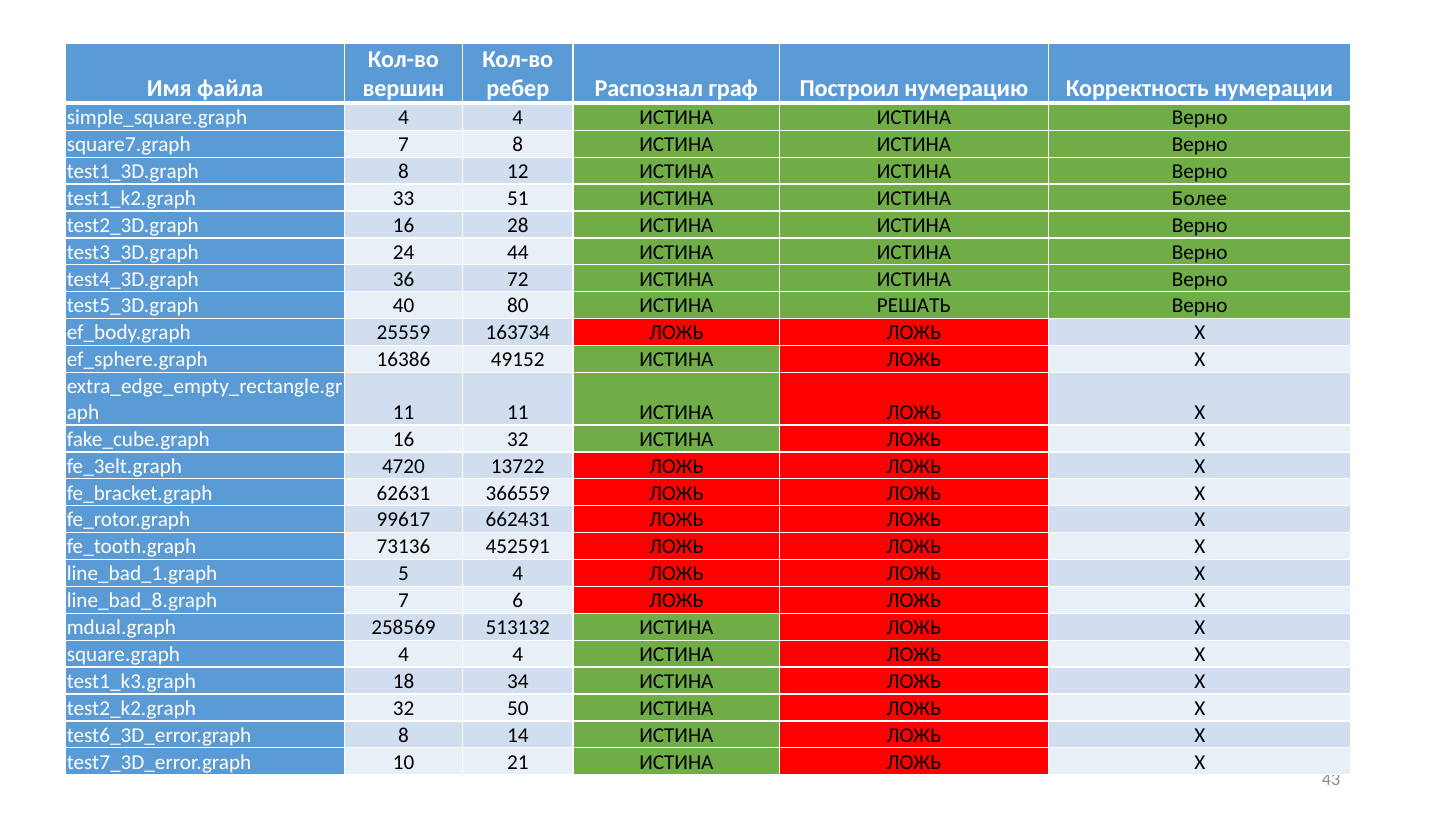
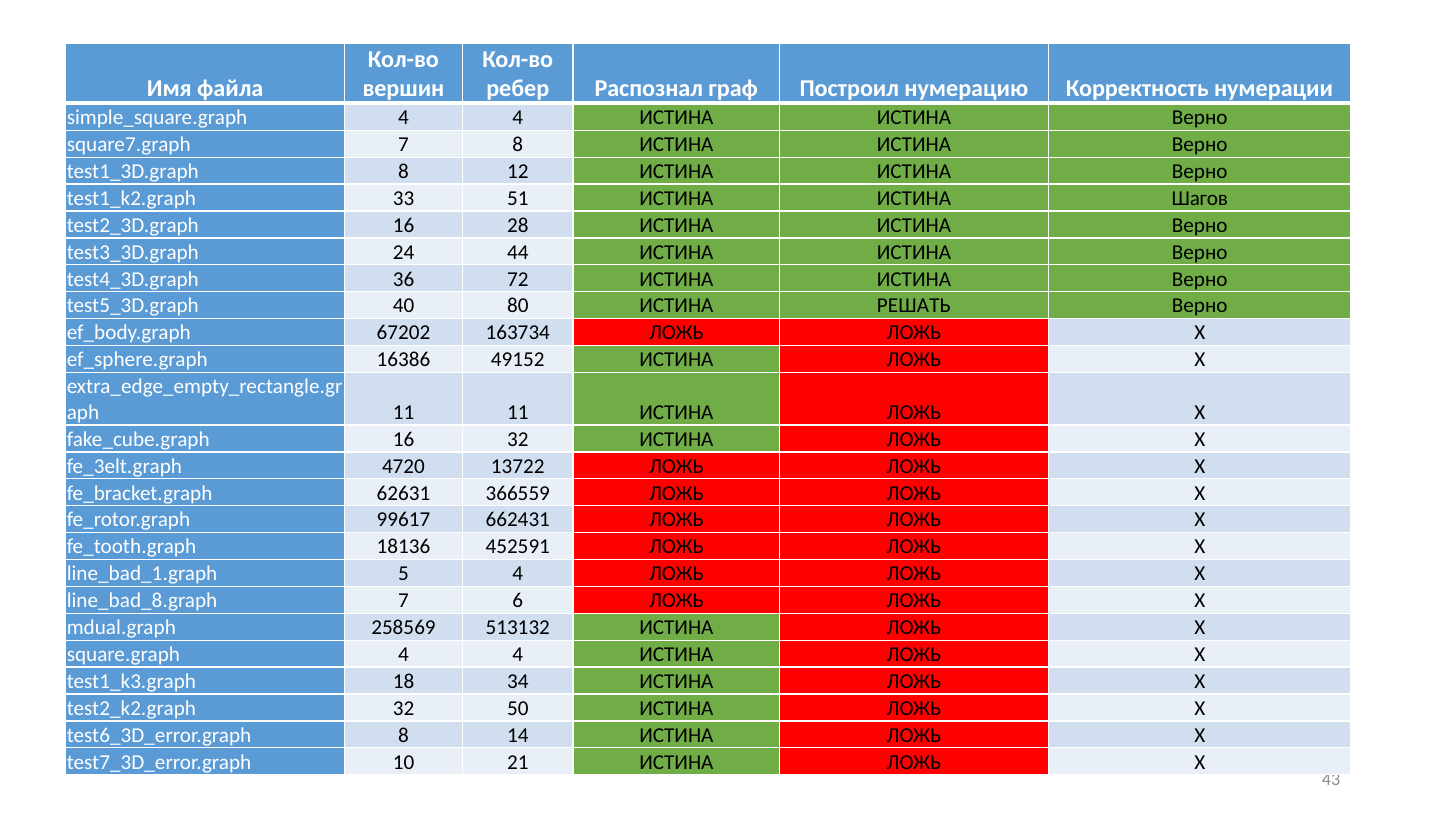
Более: Более -> Шагов (1200, 198)
25559: 25559 -> 67202 (404, 333)
73136: 73136 -> 18136 (404, 547)
